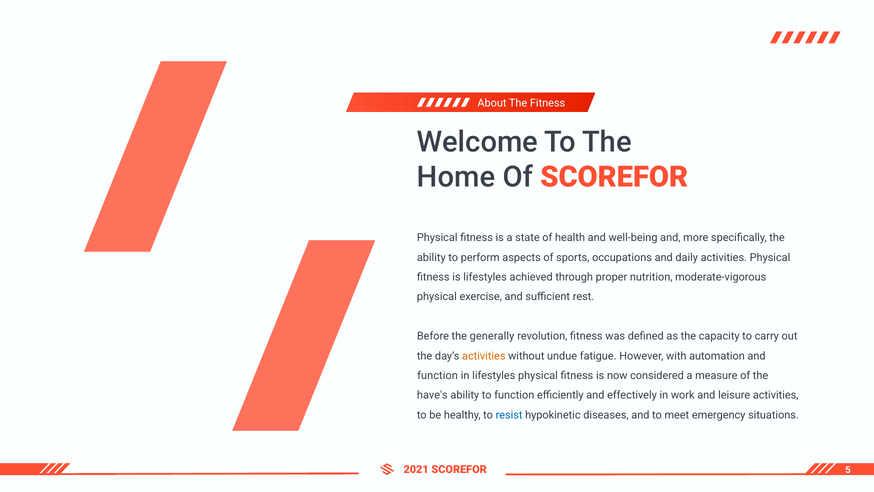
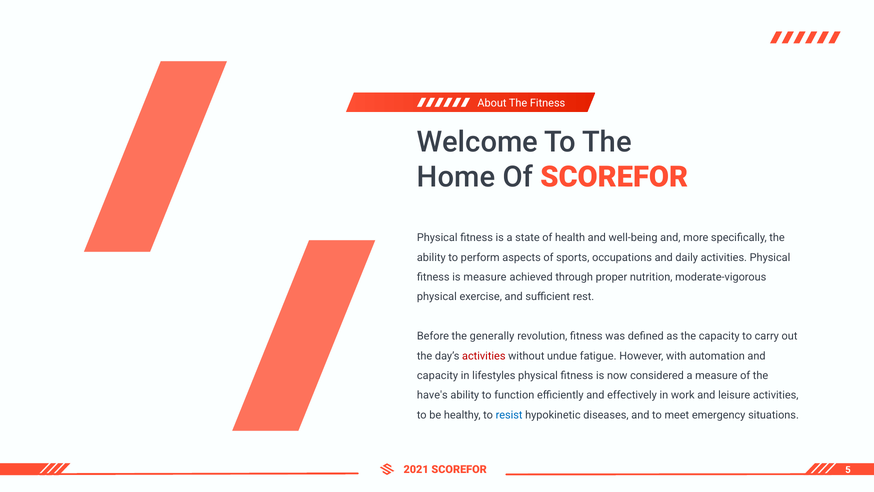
is lifestyles: lifestyles -> measure (485, 277)
activities colour: orange -> red (484, 356)
function: function -> capacity (438, 375)
